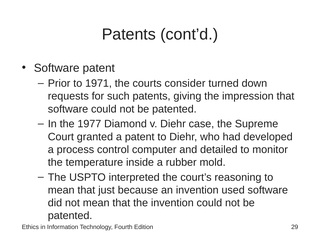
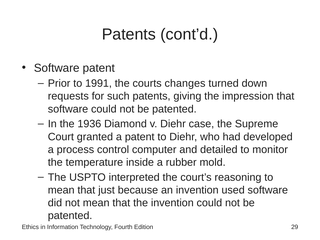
1971: 1971 -> 1991 (99, 83)
consider: consider -> changes (185, 83)
1977: 1977 -> 1936 (89, 124)
